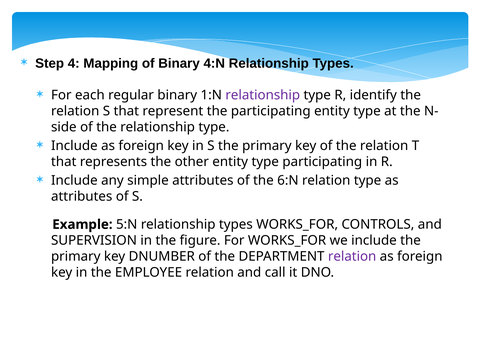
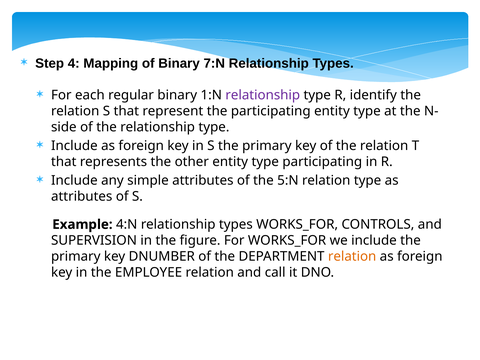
4:N: 4:N -> 7:N (214, 63)
6:N: 6:N -> 5:N (288, 180)
5:N: 5:N -> 4:N (127, 224)
relation colour: purple -> orange (352, 256)
